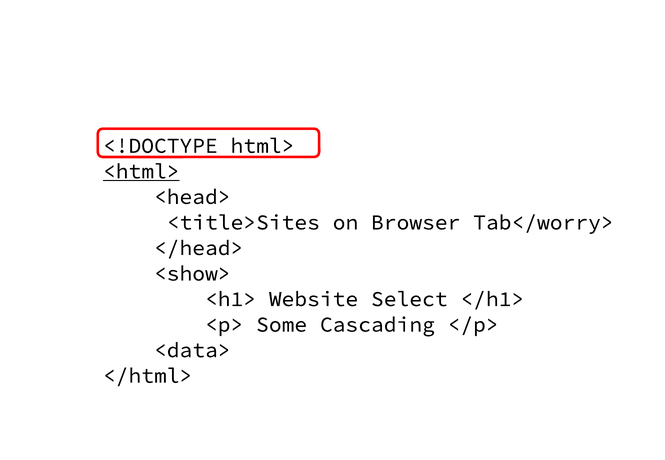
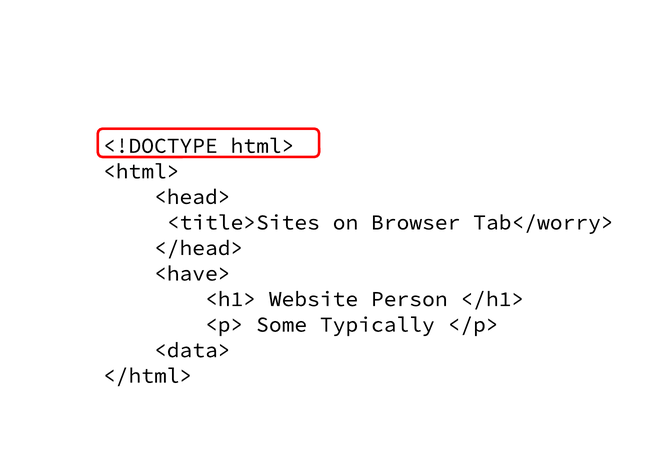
<html> underline: present -> none (141, 171)
<show>: <show> -> <have> (192, 274)
Select: Select -> Person (409, 299)
Cascading: Cascading -> Typically (377, 325)
